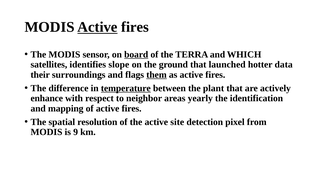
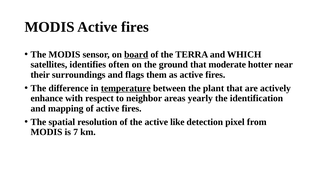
Active underline: present -> none (97, 27)
slope: slope -> often (119, 65)
launched: launched -> moderate (227, 65)
data: data -> near (284, 65)
them underline: present -> none (156, 75)
site: site -> like (177, 122)
9: 9 -> 7 (76, 132)
